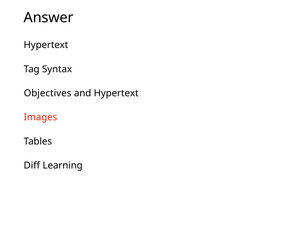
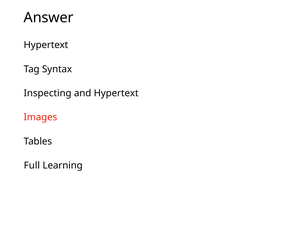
Objectives: Objectives -> Inspecting (48, 93)
Diff: Diff -> Full (32, 166)
